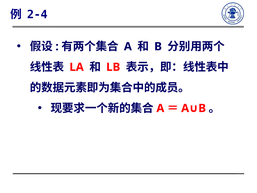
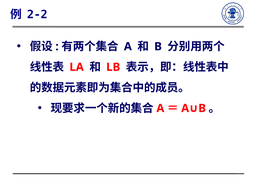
2-4: 2-4 -> 2-2 (37, 15)
